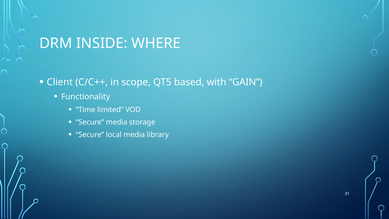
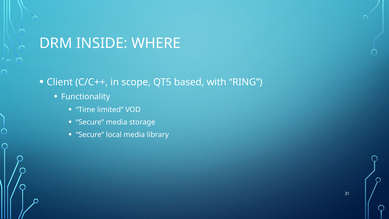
GAIN: GAIN -> RING (246, 82)
